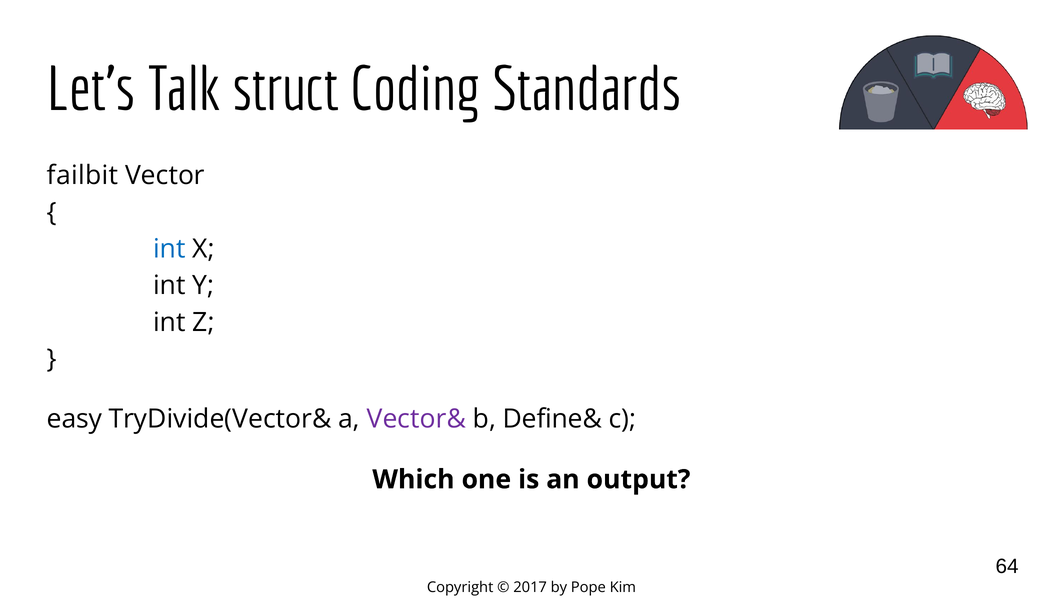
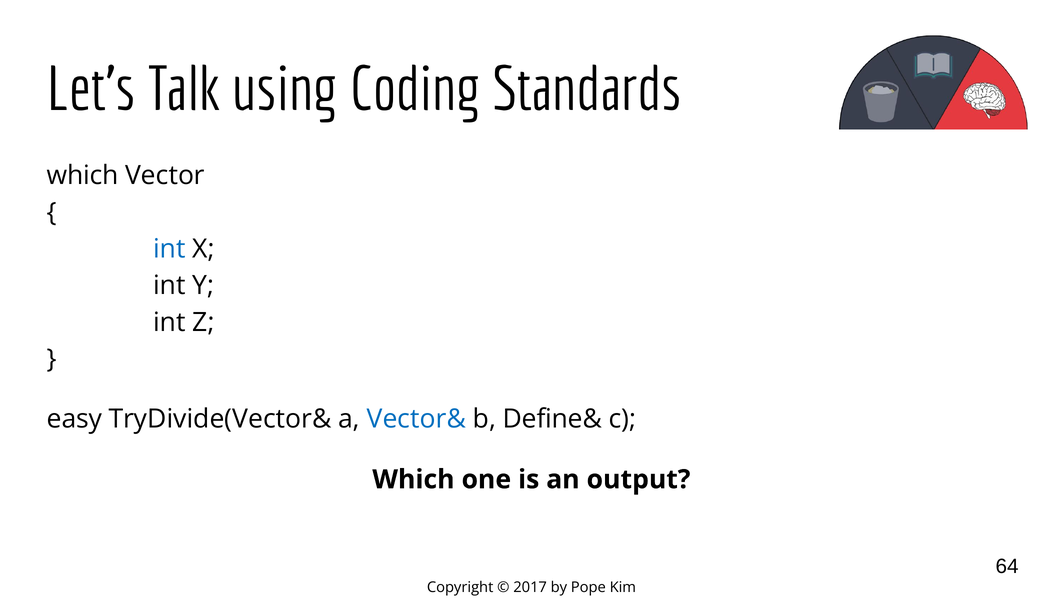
struct: struct -> using (285, 90)
failbit: failbit -> which (83, 176)
Vector& colour: purple -> blue (416, 419)
